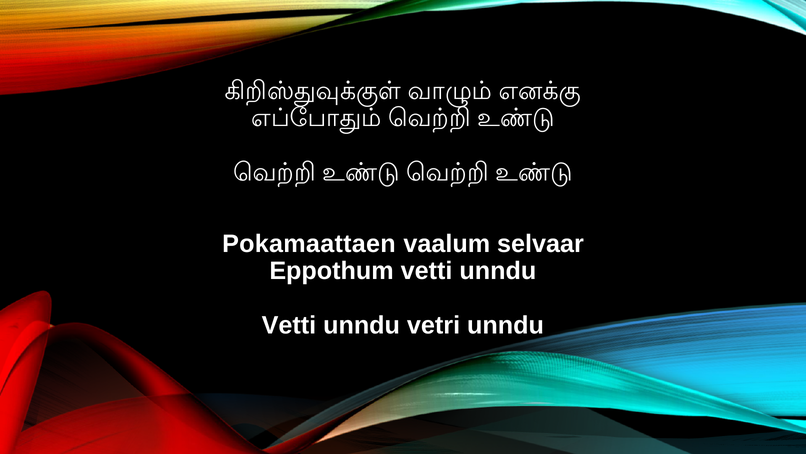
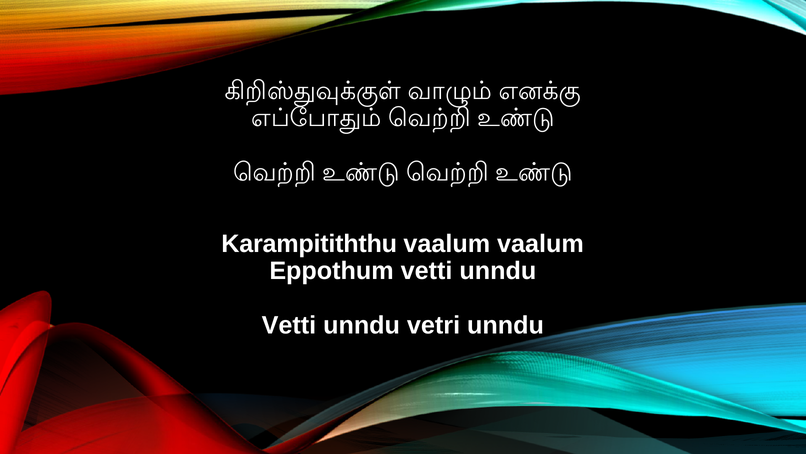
Pokamaattaen: Pokamaattaen -> Karampitiththu (309, 244)
vaalum selvaar: selvaar -> vaalum (540, 244)
